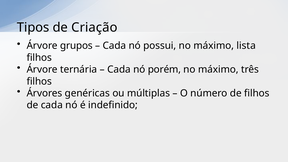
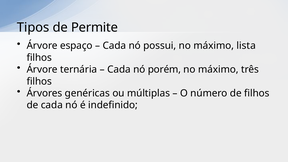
Criação: Criação -> Permite (95, 27)
grupos: grupos -> espaço (76, 46)
